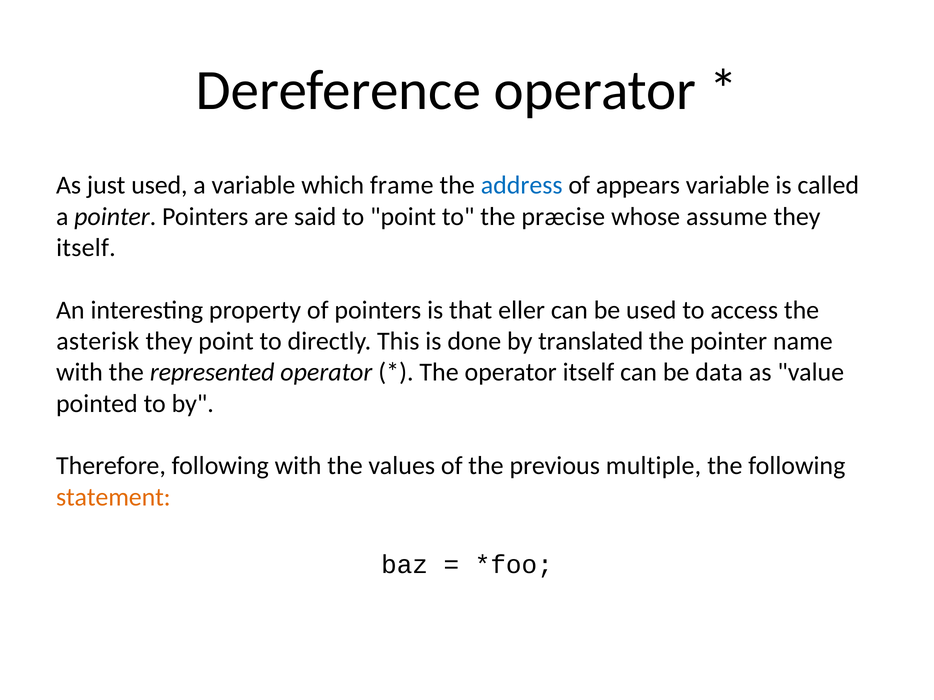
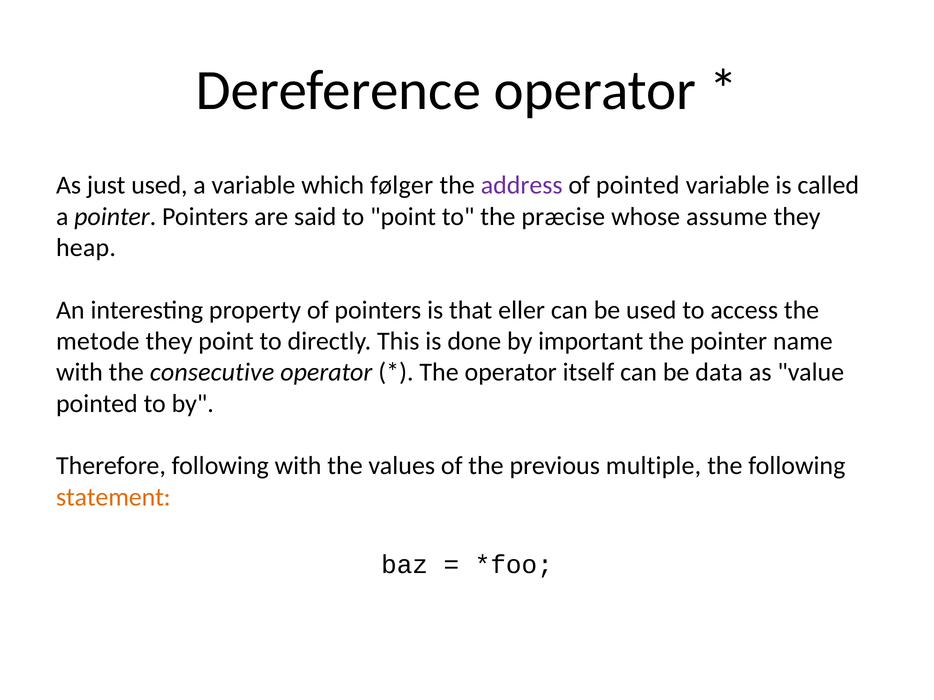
frame: frame -> følger (402, 186)
address colour: blue -> purple (522, 186)
of appears: appears -> pointed (638, 186)
itself: itself -> heap (86, 248)
asterisk: asterisk -> metode (98, 341)
translated: translated -> important (591, 341)
represented: represented -> consecutive (212, 373)
